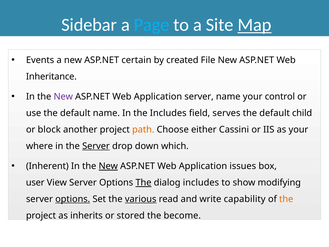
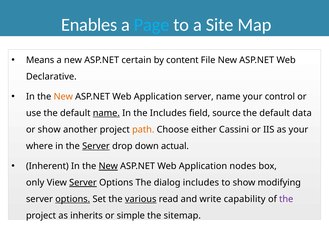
Sidebar: Sidebar -> Enables (89, 25)
Map underline: present -> none (255, 25)
Events: Events -> Means (40, 60)
created: created -> content (182, 60)
Inheritance: Inheritance -> Declarative (51, 76)
New colour: purple -> orange (63, 97)
name underline: none -> present (106, 113)
serves: serves -> source (227, 113)
child: child -> data (302, 113)
or block: block -> show (49, 129)
which: which -> actual (175, 146)
issues: issues -> nodes (243, 166)
user: user -> only (35, 182)
Server underline: none -> present (83, 182)
The underline: present -> none (143, 182)
the colour: orange -> purple (286, 199)
stored: stored -> simple (131, 215)
become: become -> sitemap (182, 215)
